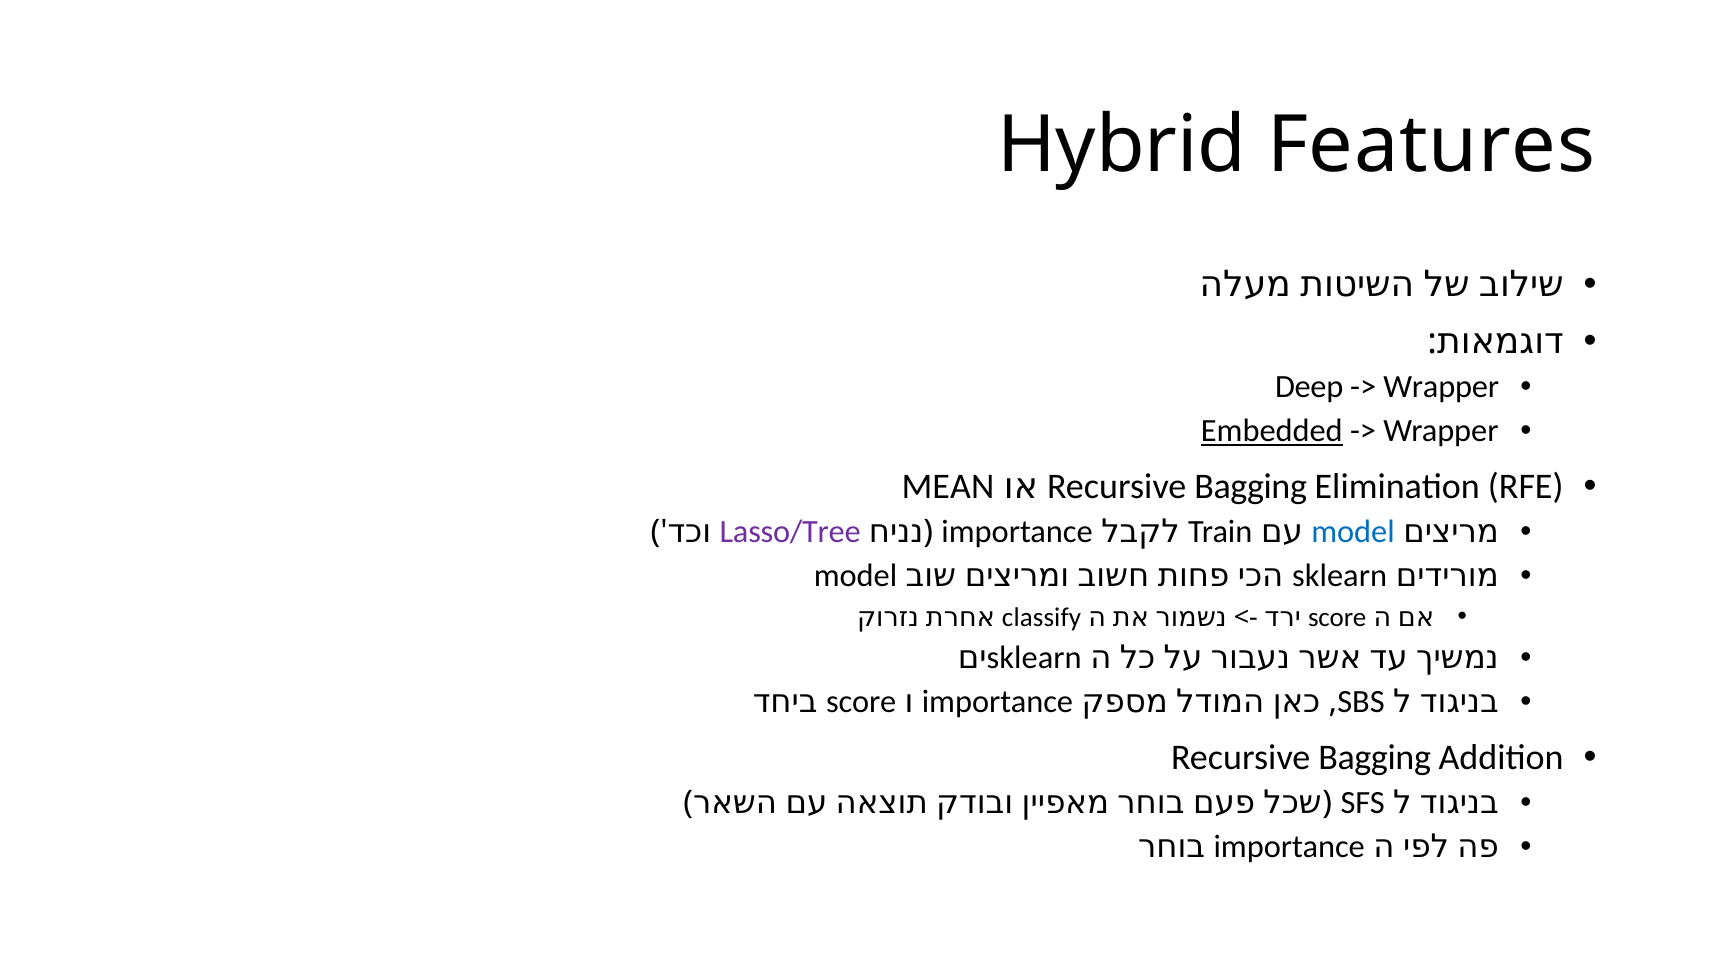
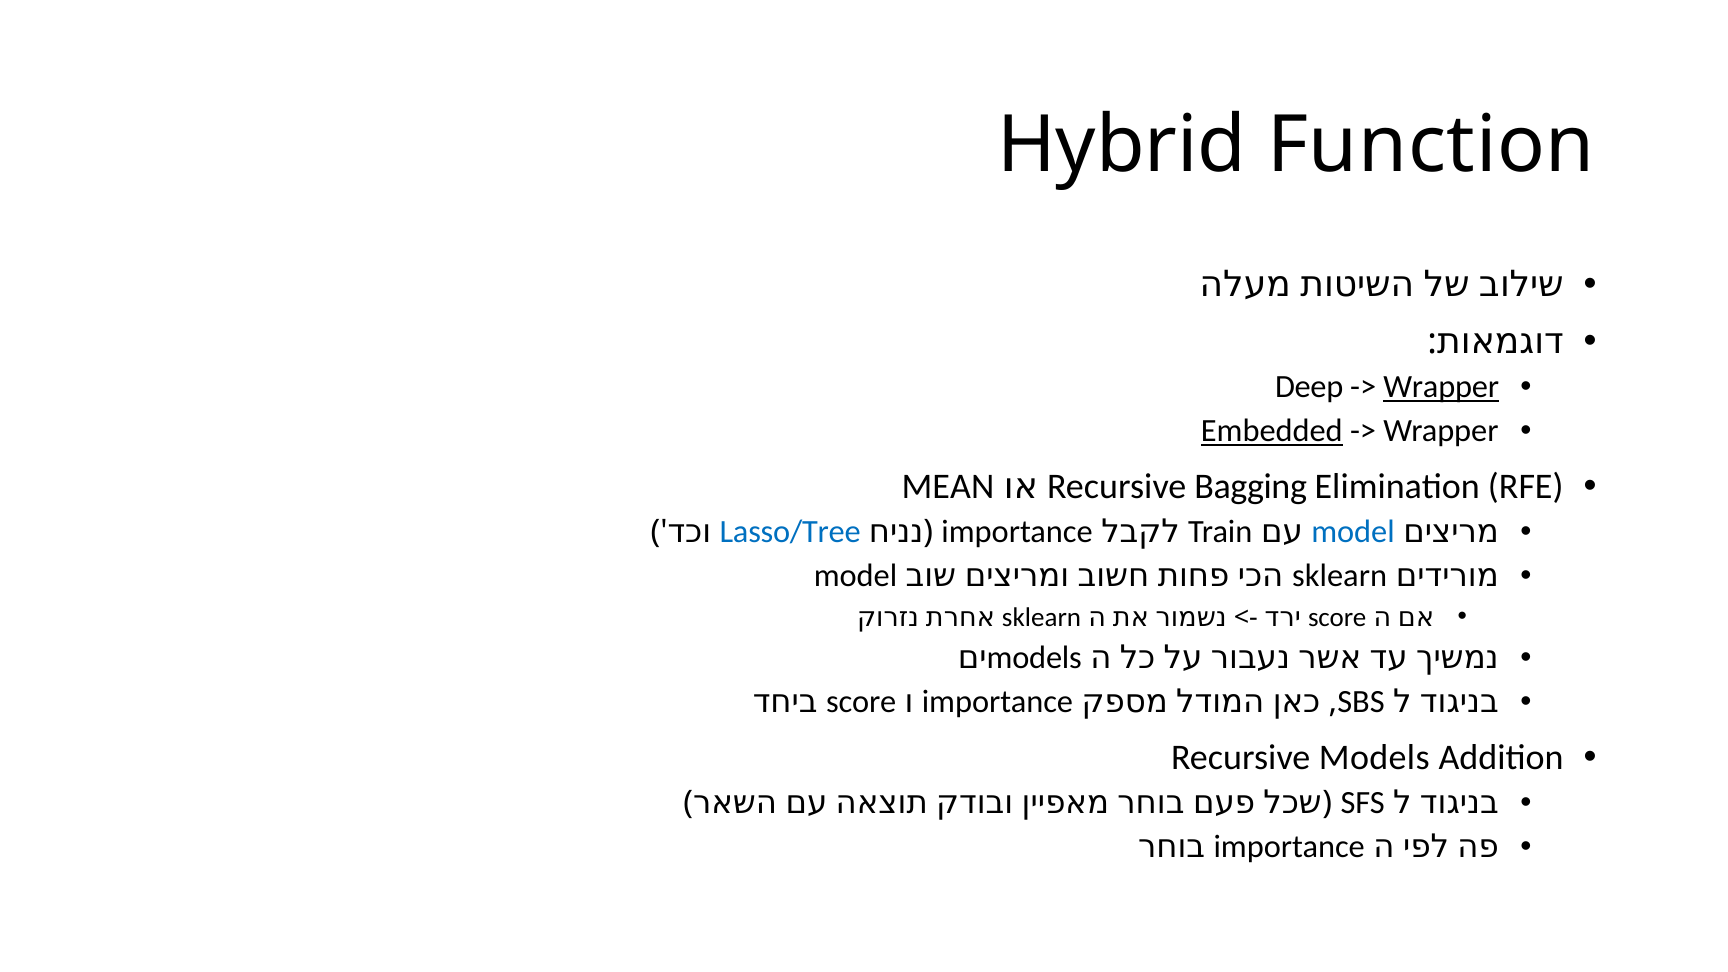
Features: Features -> Function (1431, 145)
Wrapper underline: none -> present (1441, 387)
Lasso/Tree colour: purple -> blue (790, 532)
classify: classify -> sklearn (1042, 617)
sklearn: sklearn -> models (1034, 658)
Bagging: Bagging -> Models (1374, 757)
